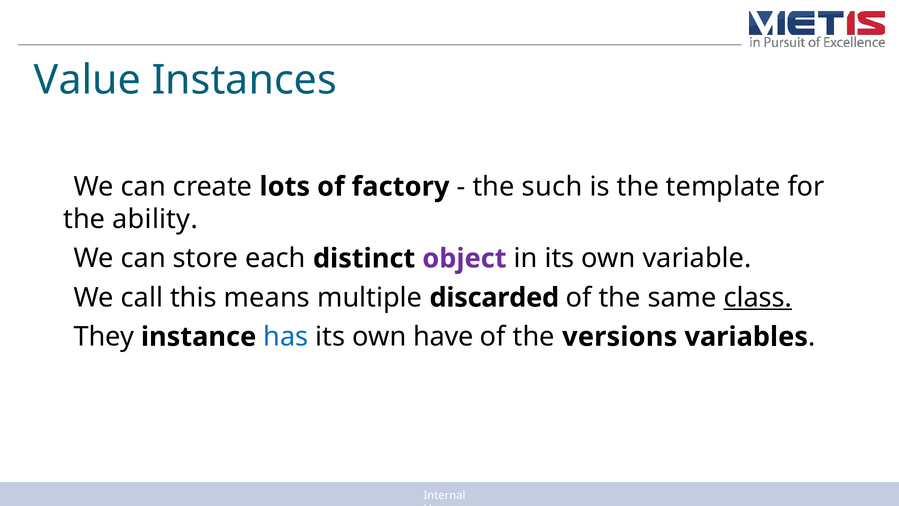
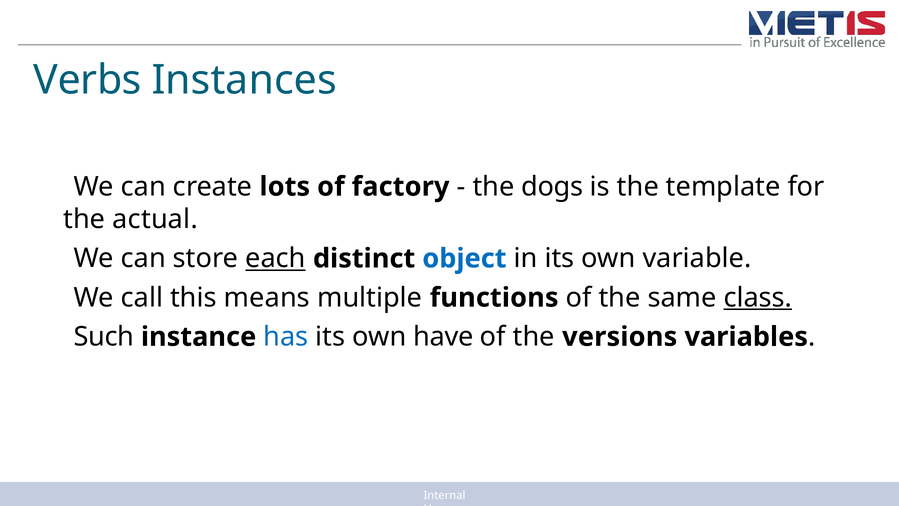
Value: Value -> Verbs (88, 80)
such: such -> dogs (552, 187)
ability: ability -> actual (155, 219)
each underline: none -> present (275, 258)
object colour: purple -> blue (464, 258)
discarded: discarded -> functions (494, 298)
They: They -> Such (104, 337)
